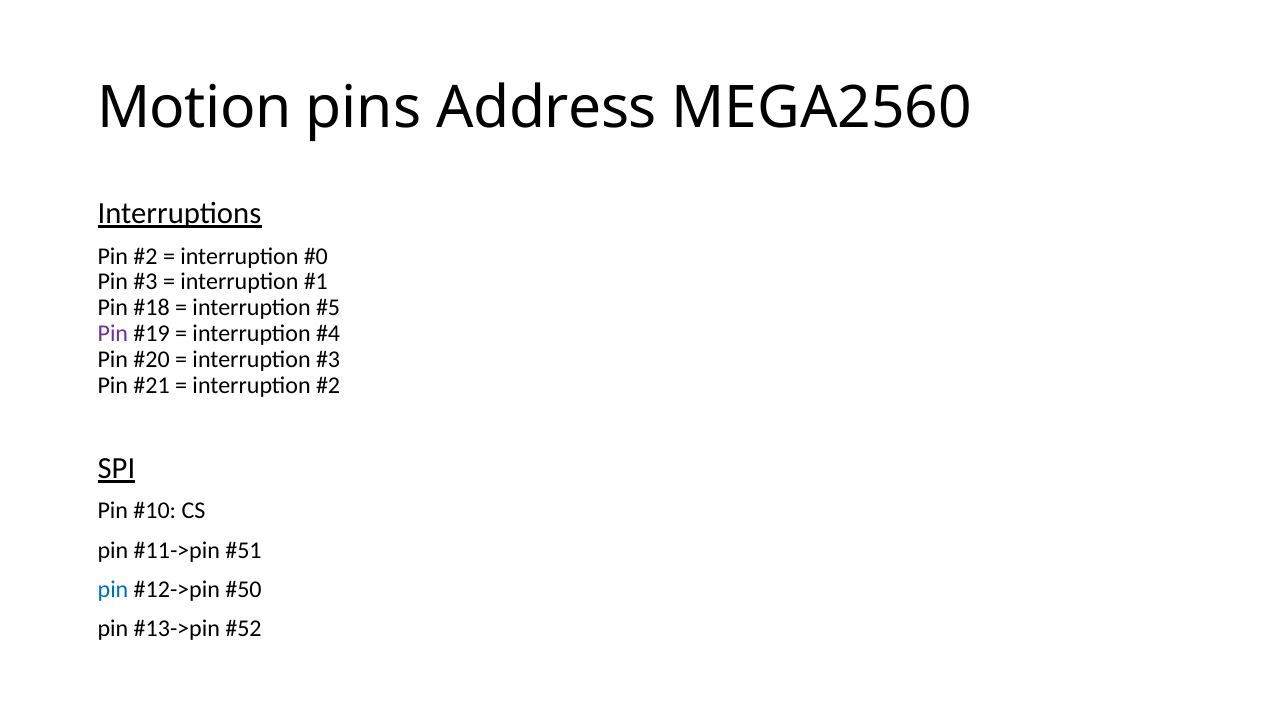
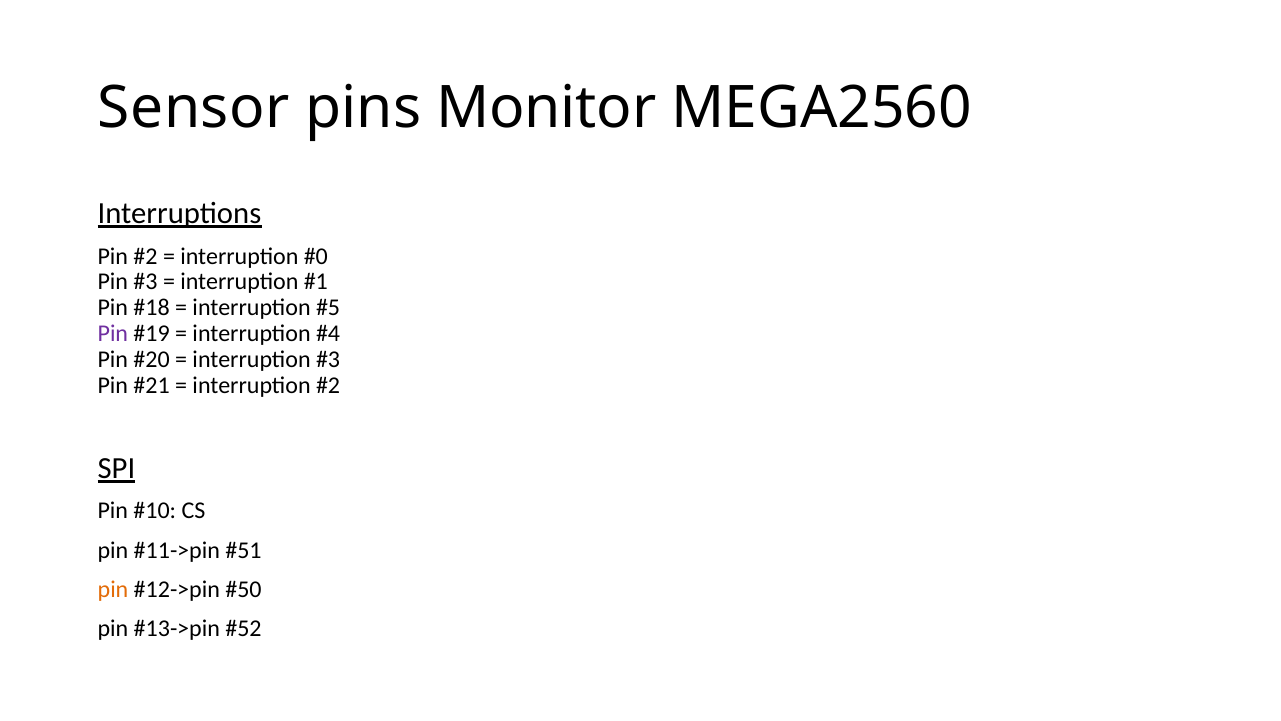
Motion: Motion -> Sensor (194, 108)
Address: Address -> Monitor (547, 108)
pin colour: blue -> orange (113, 589)
